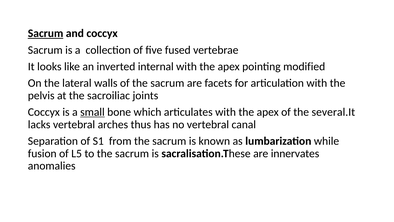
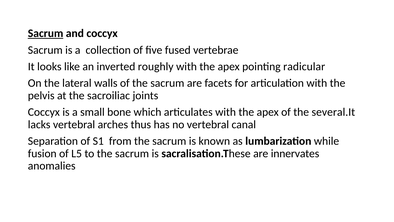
internal: internal -> roughly (156, 66)
modified: modified -> radicular (304, 66)
small underline: present -> none (92, 112)
